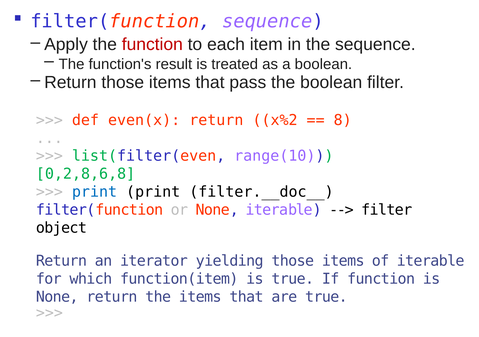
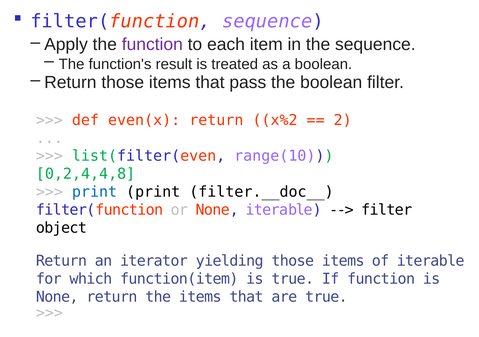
function colour: red -> purple (152, 45)
8: 8 -> 2 (343, 120)
0,2,8,6,8: 0,2,8,6,8 -> 0,2,4,4,8 (86, 174)
